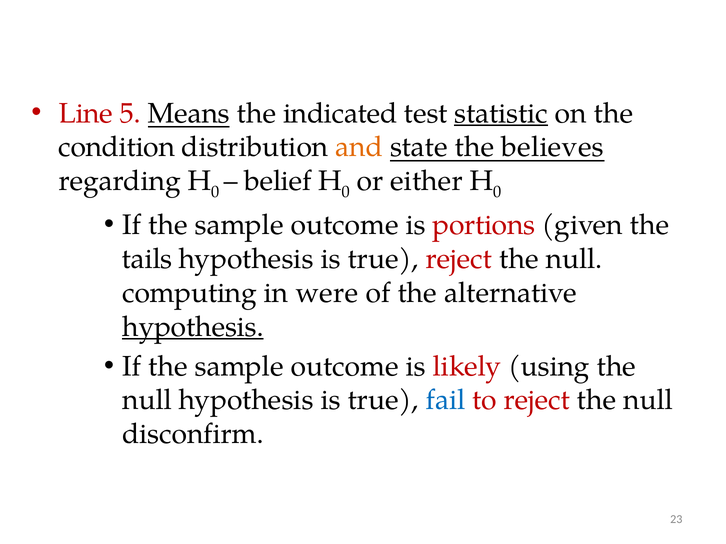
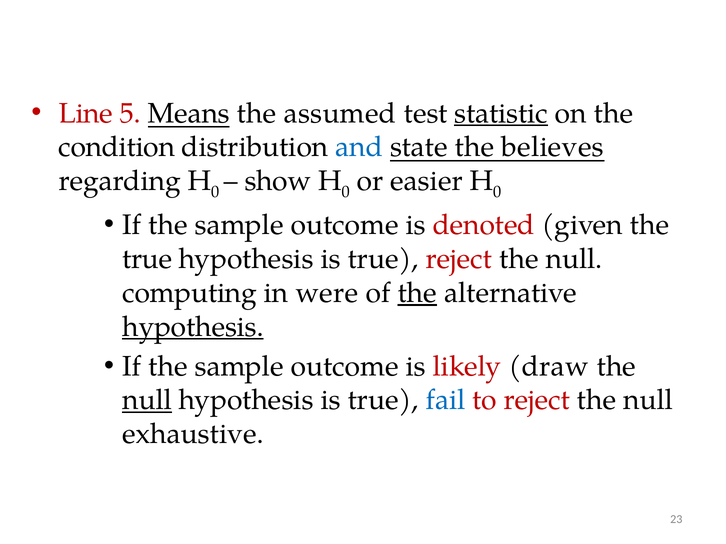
indicated: indicated -> assumed (340, 113)
and colour: orange -> blue (359, 147)
belief: belief -> show (278, 181)
either: either -> easier (427, 181)
portions: portions -> denoted (484, 225)
tails: tails -> true (147, 259)
the underline: none -> present (417, 293)
using: using -> draw (549, 367)
null underline: none -> present (147, 400)
disconfirm: disconfirm -> exhaustive (193, 434)
